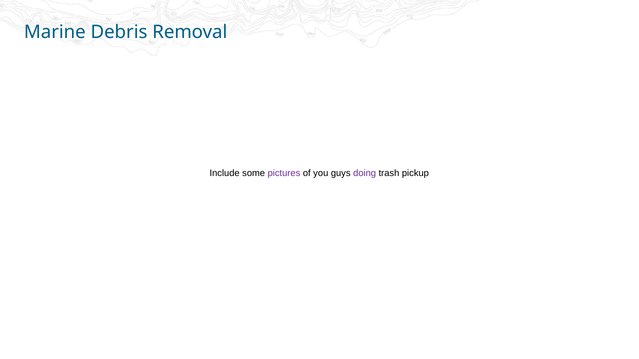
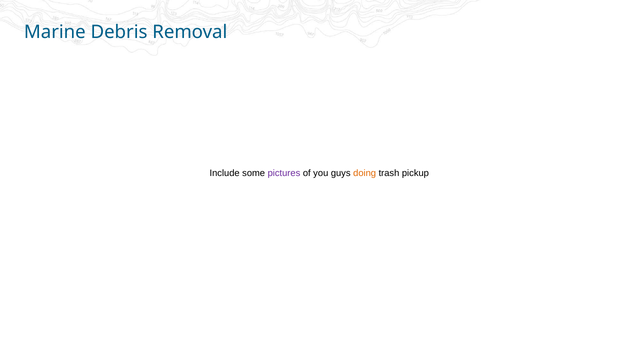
doing colour: purple -> orange (365, 173)
